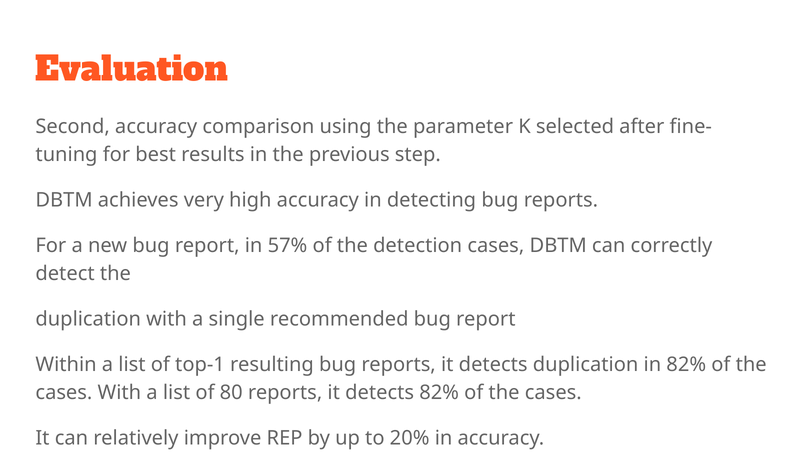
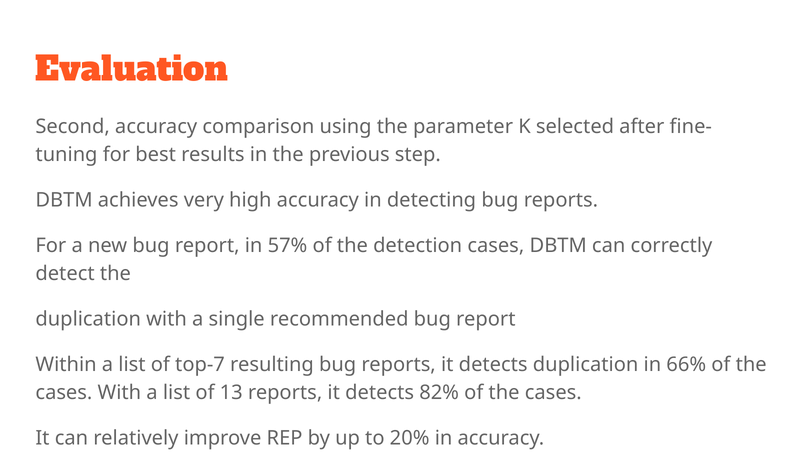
top-1: top-1 -> top-7 (200, 365)
in 82%: 82% -> 66% (686, 365)
80: 80 -> 13 (231, 392)
